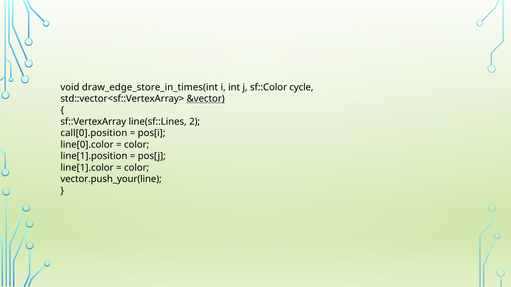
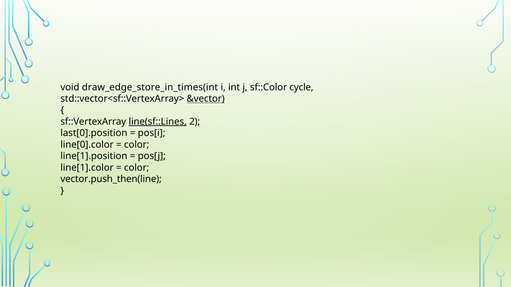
line(sf::Lines underline: none -> present (158, 122)
call[0].position: call[0].position -> last[0].position (94, 133)
vector.push_your(line: vector.push_your(line -> vector.push_then(line (111, 179)
